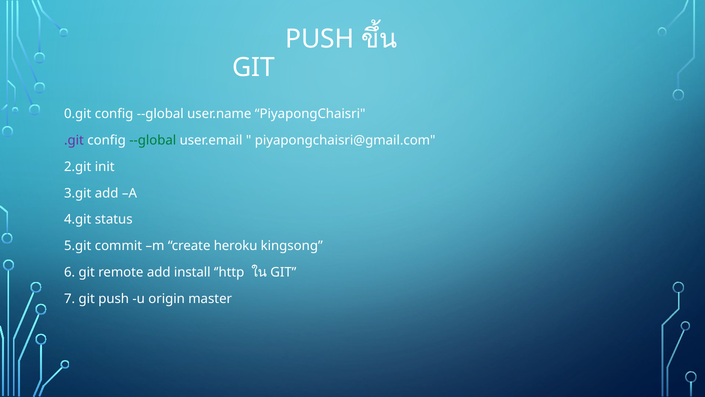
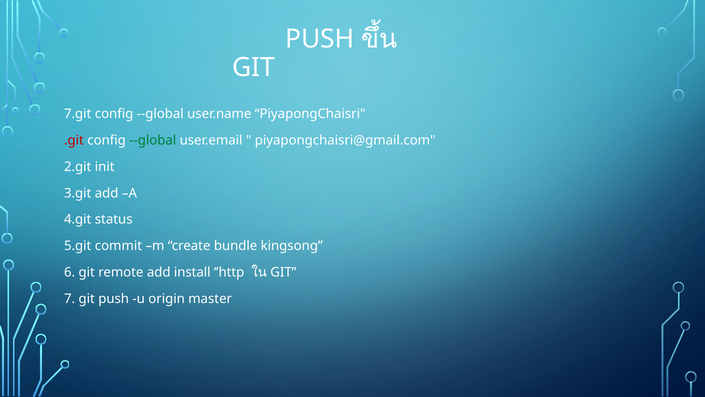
0.git: 0.git -> 7.git (78, 114)
.git colour: purple -> red (74, 140)
heroku: heroku -> bundle (236, 246)
